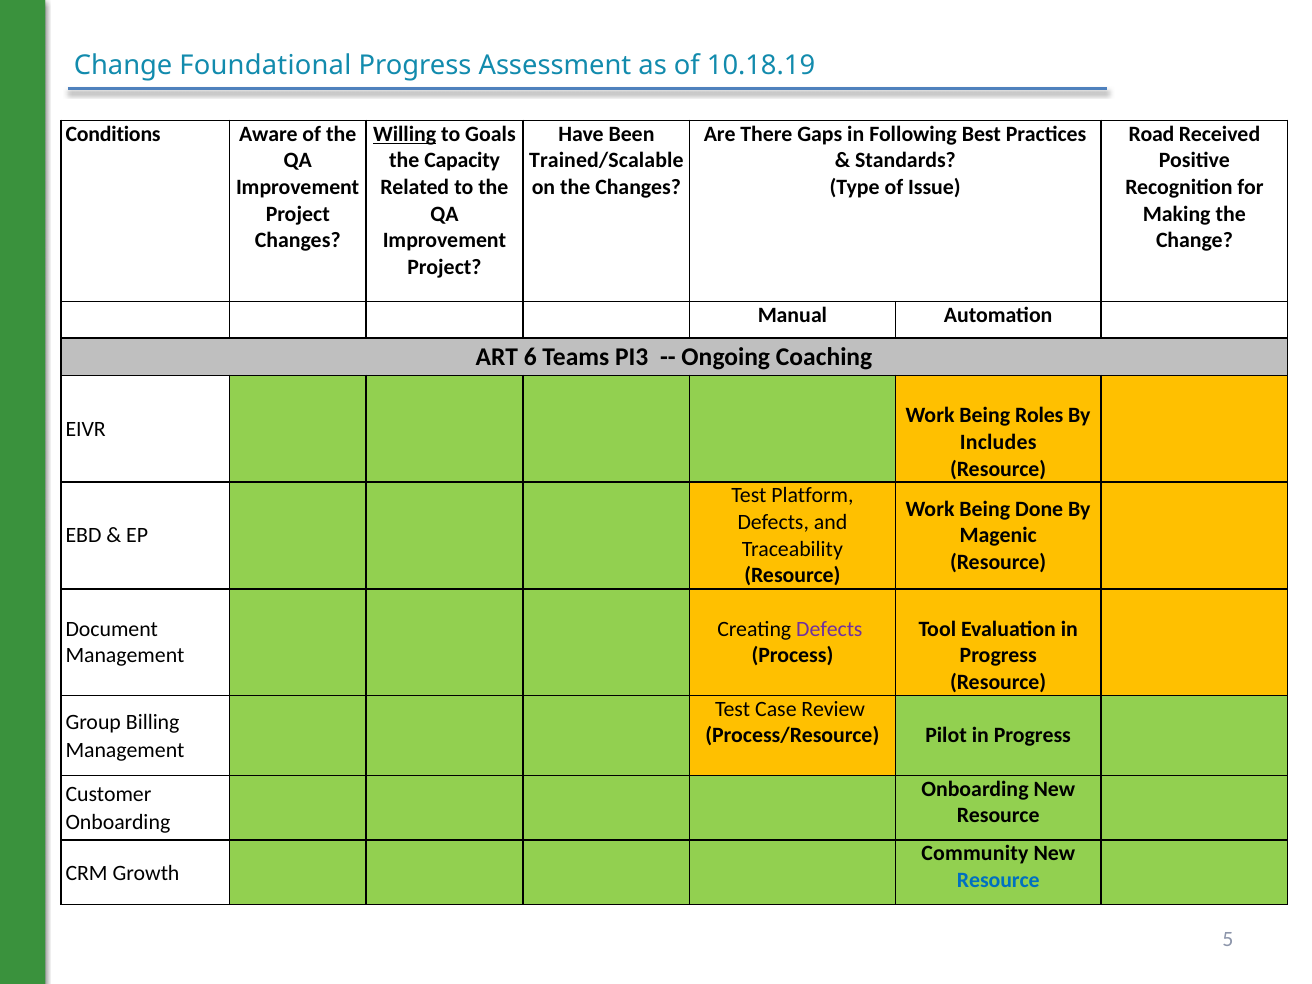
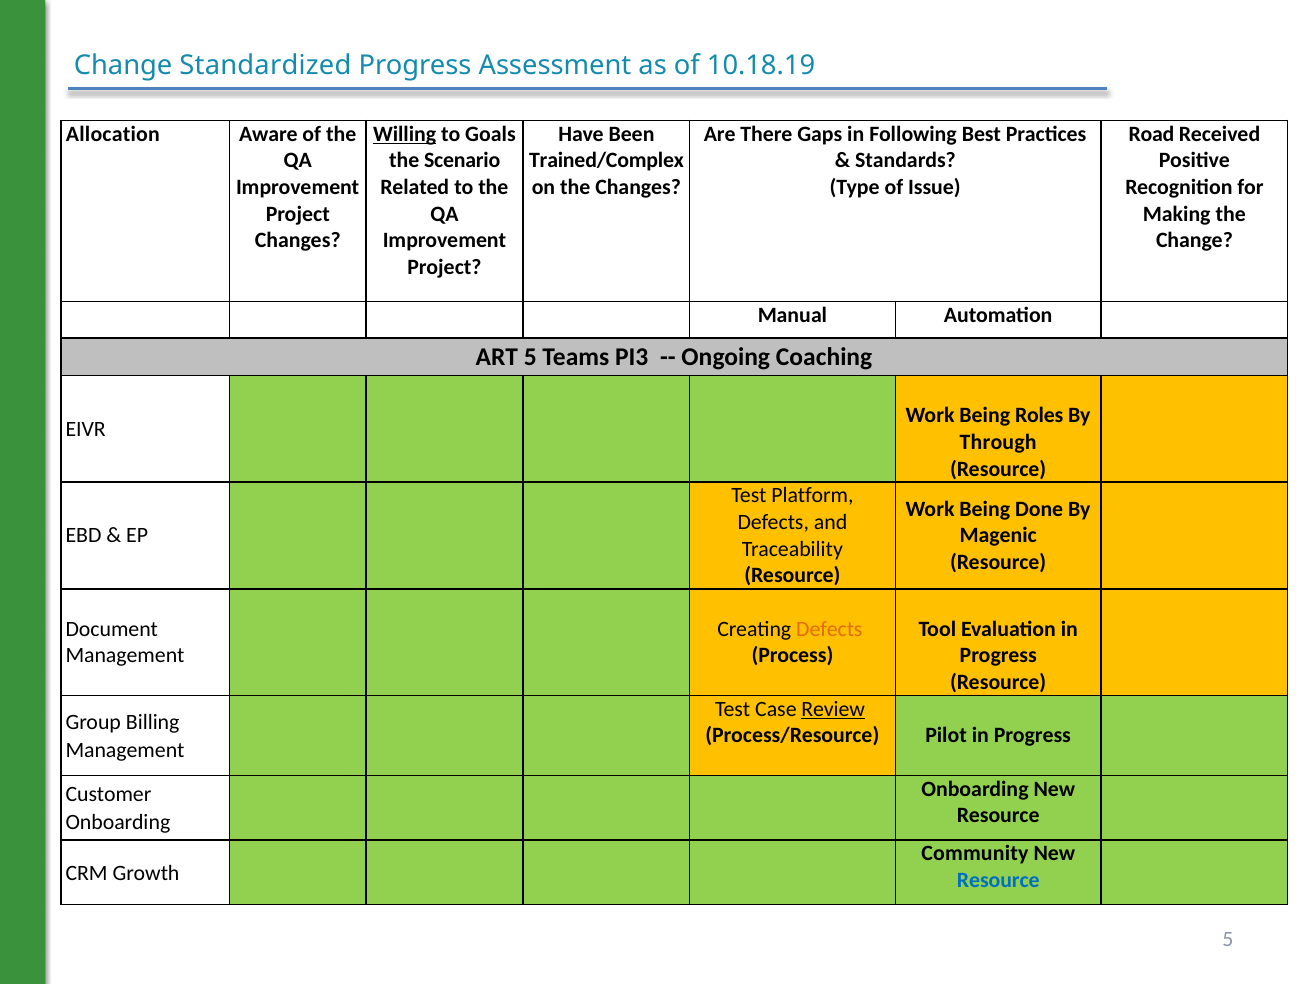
Foundational: Foundational -> Standardized (265, 65)
Conditions: Conditions -> Allocation (113, 134)
Capacity: Capacity -> Scenario (462, 161)
Trained/Scalable: Trained/Scalable -> Trained/Complex (606, 161)
ART 6: 6 -> 5 (530, 357)
Includes: Includes -> Through (998, 442)
Defects colour: purple -> orange (829, 629)
Review underline: none -> present (833, 709)
